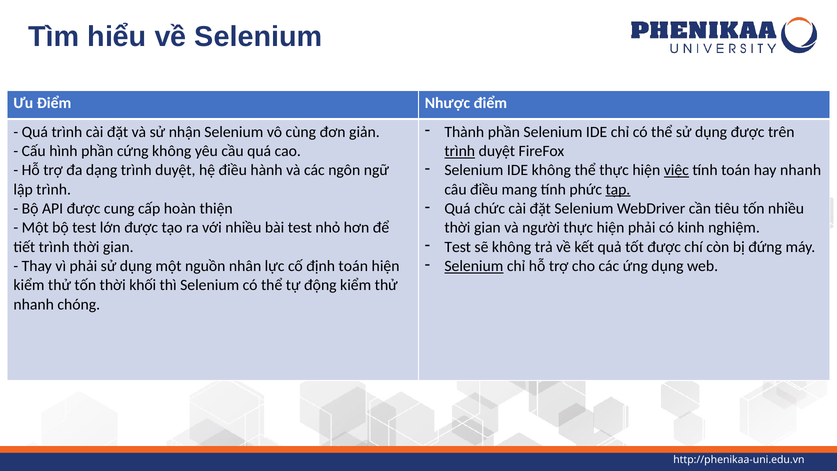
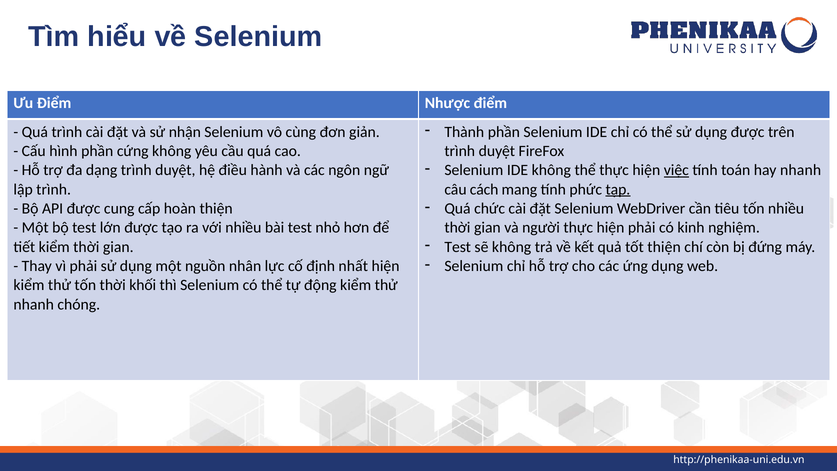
trình underline: present -> none (460, 151)
câu điều: điều -> cách (484, 189)
tốt được: được -> thiện (664, 247)
tiết trình: trình -> kiểm (54, 247)
Selenium underline: present -> none (474, 266)
định toán: toán -> nhất (353, 266)
